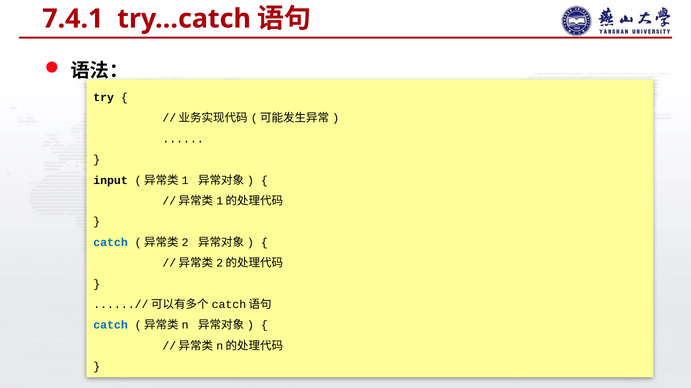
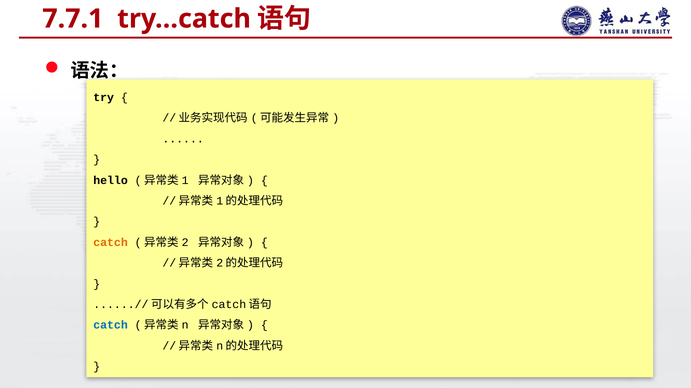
7.4.1: 7.4.1 -> 7.7.1 (73, 19)
input: input -> hello (111, 181)
catch colour: blue -> orange (111, 243)
